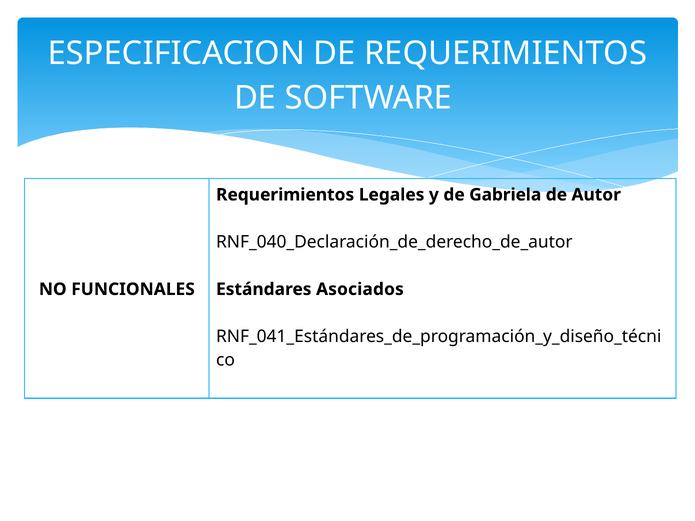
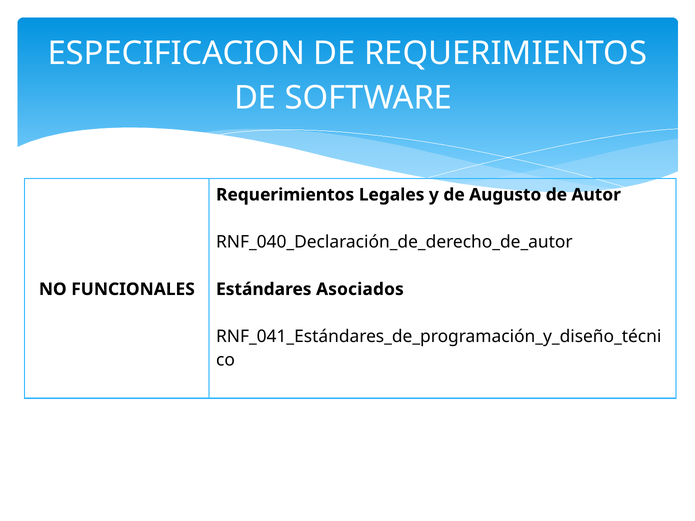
Gabriela: Gabriela -> Augusto (505, 195)
